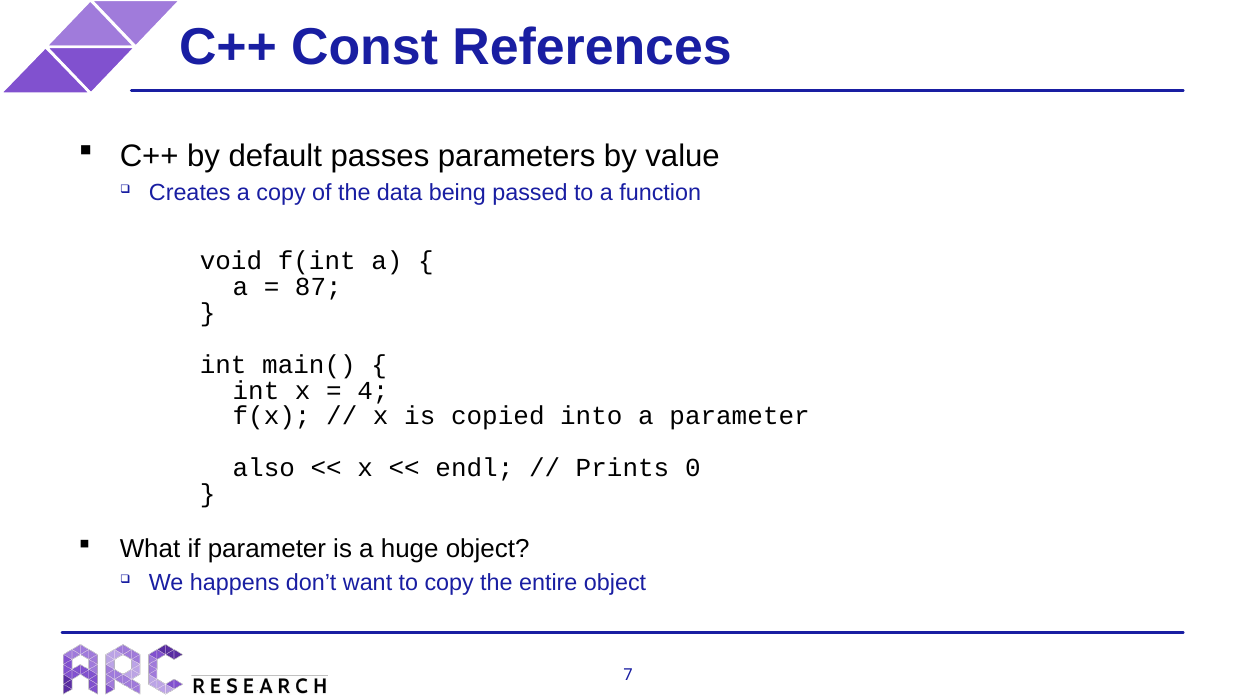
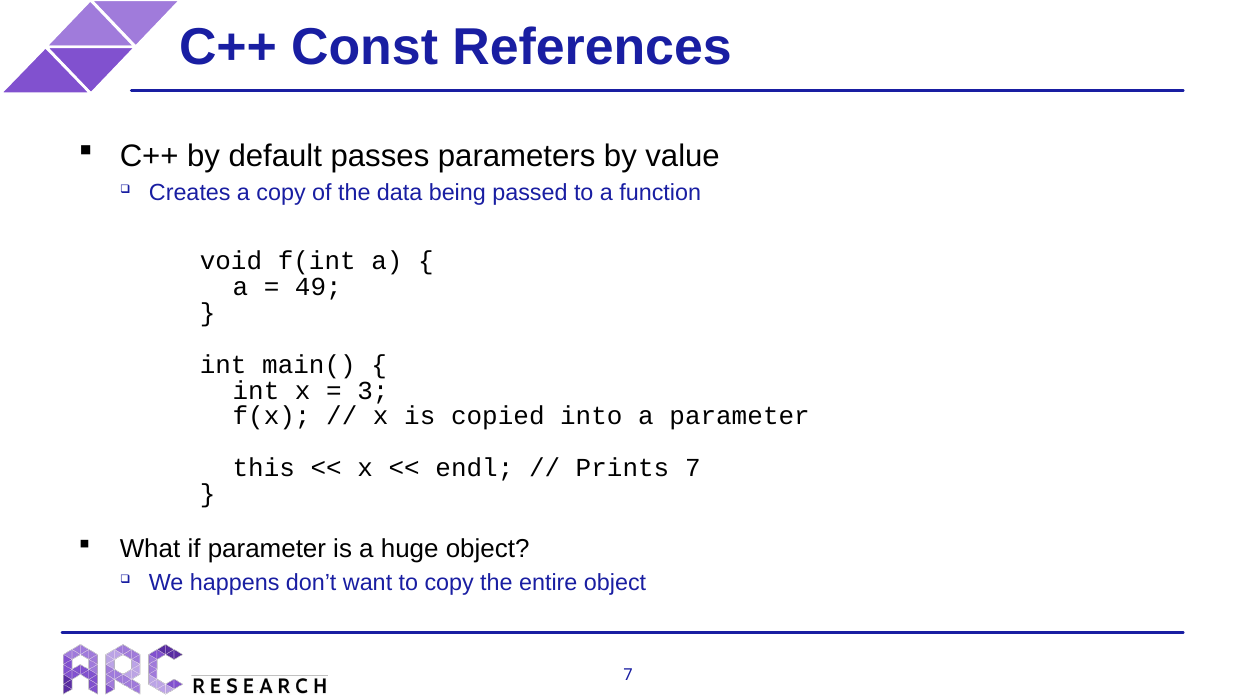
87: 87 -> 49 (318, 287)
4: 4 -> 3 (373, 391)
also: also -> this (264, 468)
Prints 0: 0 -> 7 (693, 468)
